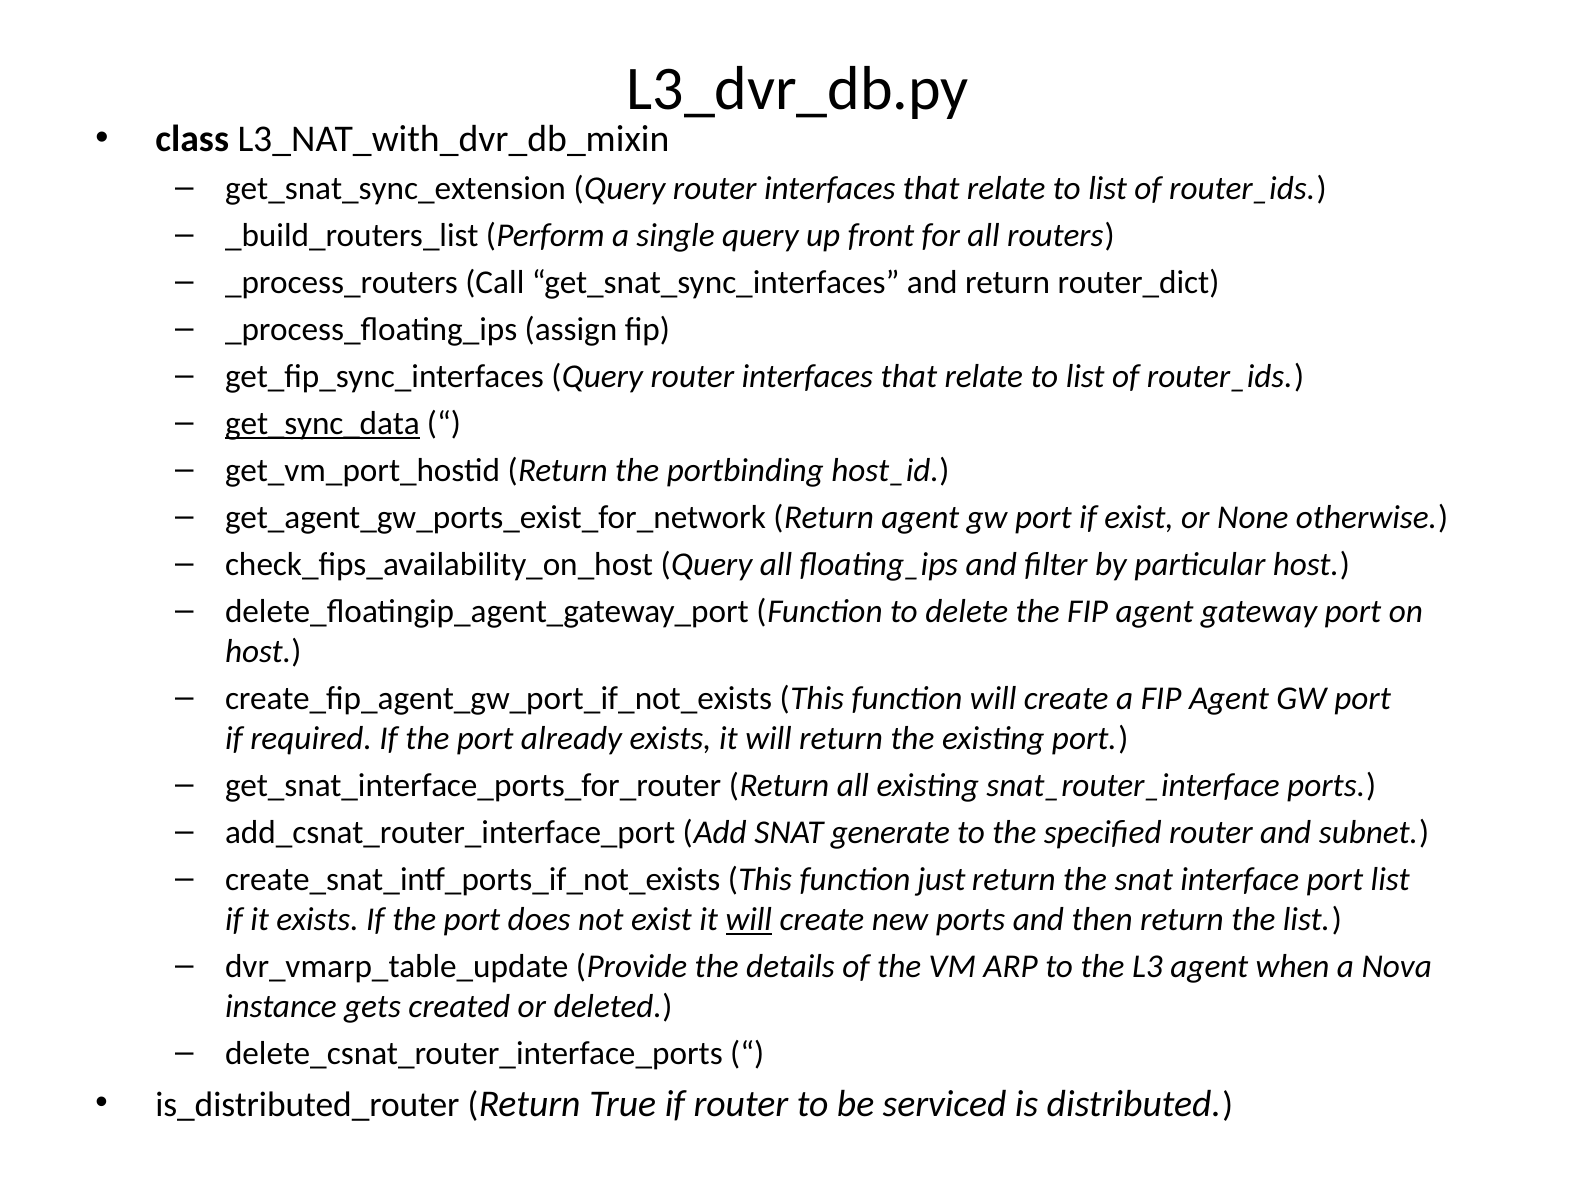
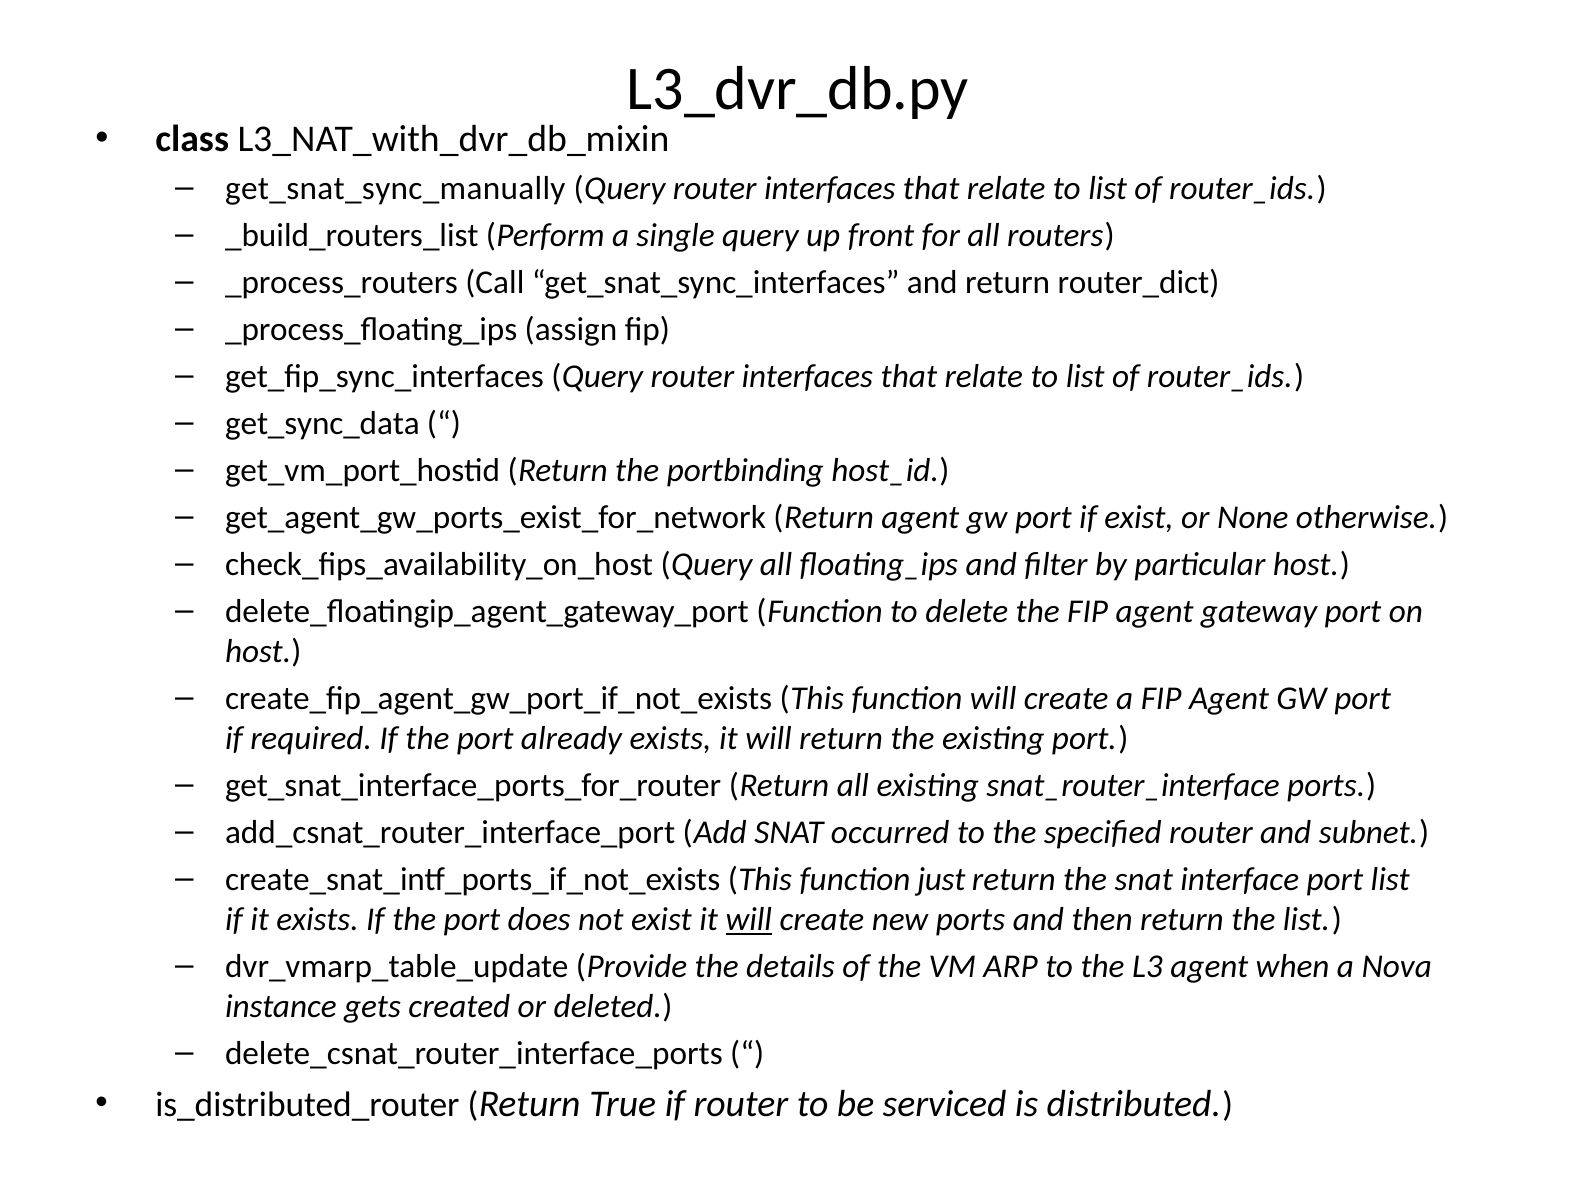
get_snat_sync_extension: get_snat_sync_extension -> get_snat_sync_manually (395, 189)
get_sync_data underline: present -> none (322, 424)
generate: generate -> occurred (890, 833)
